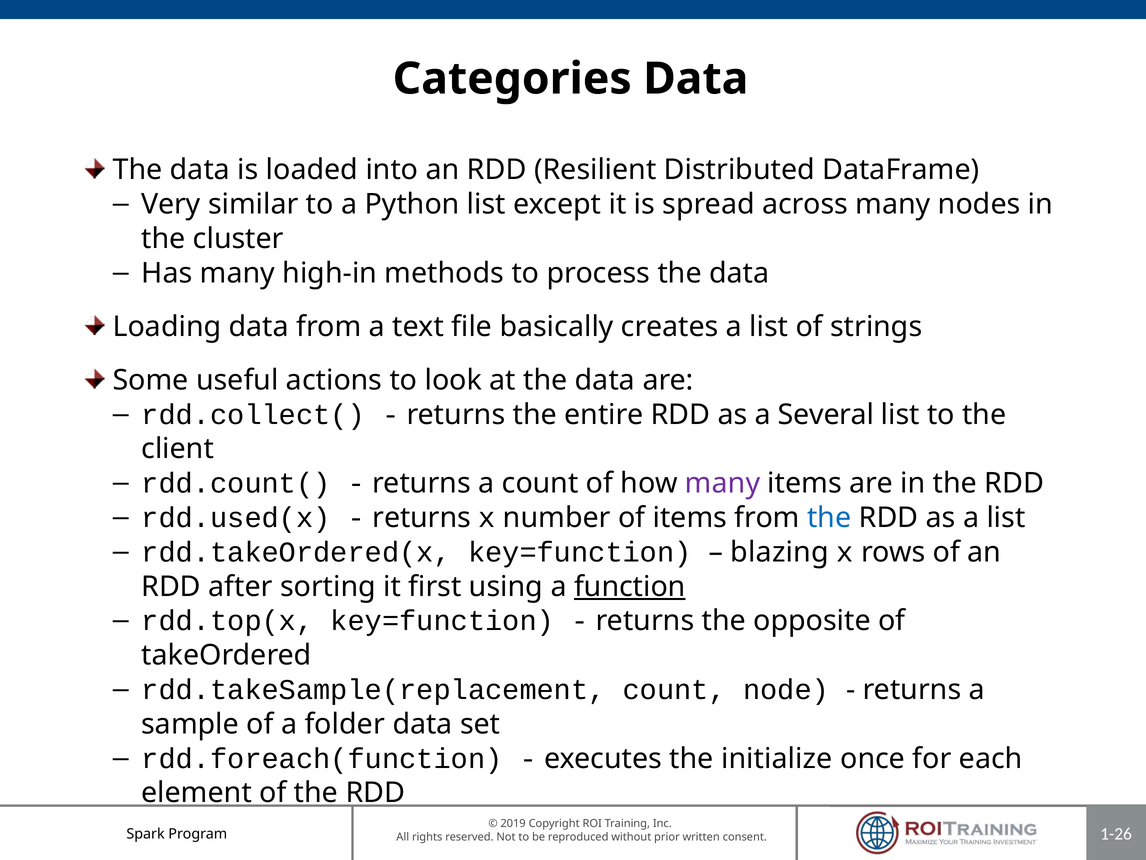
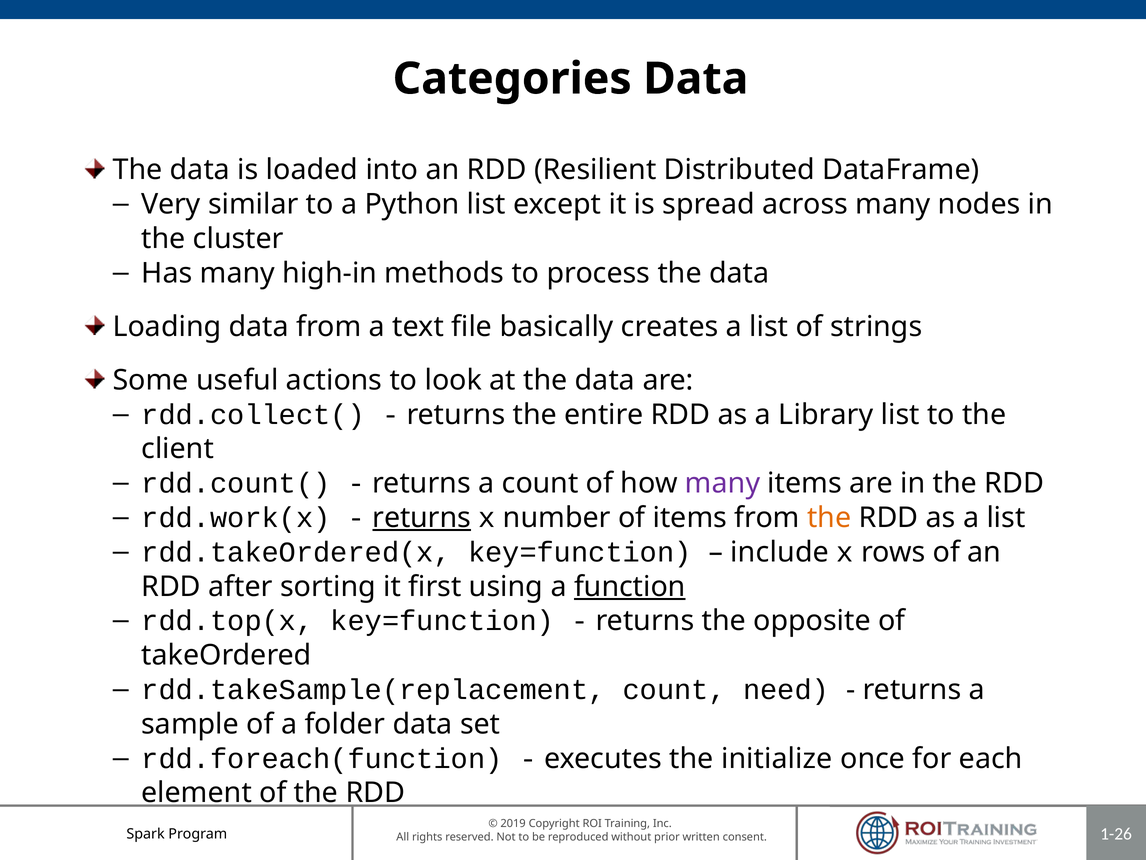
Several: Several -> Library (826, 414)
rdd.used(x: rdd.used(x -> rdd.work(x (236, 517)
returns underline: none -> present (422, 517)
the colour: blue -> orange (829, 517)
blazing: blazing -> include (780, 552)
node: node -> need (786, 689)
